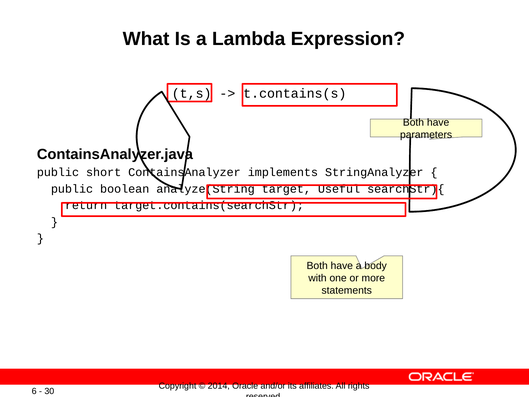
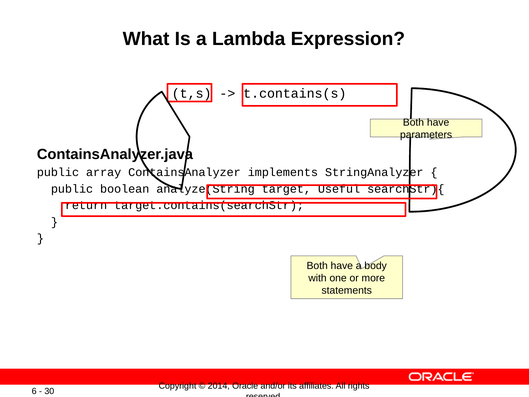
short: short -> array (104, 172)
